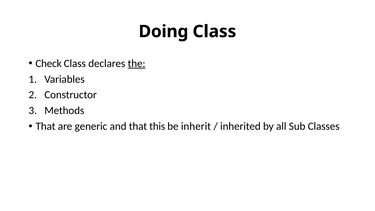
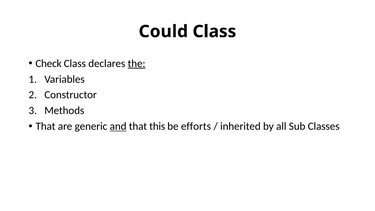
Doing: Doing -> Could (163, 32)
and underline: none -> present (118, 126)
inherit: inherit -> efforts (196, 126)
